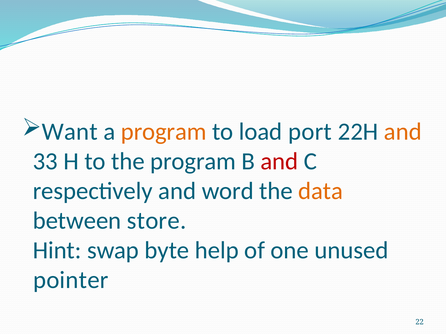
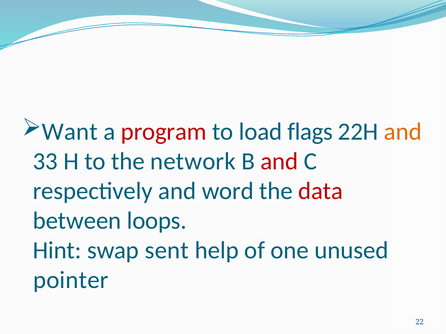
program colour: orange -> red (164, 132)
port: port -> flags (310, 132)
the program: program -> network (193, 162)
data colour: orange -> red (321, 191)
store: store -> loops (157, 221)
byte: byte -> sent (167, 251)
